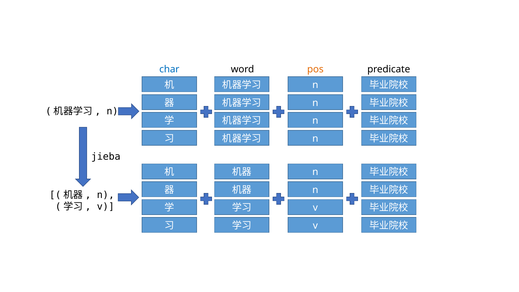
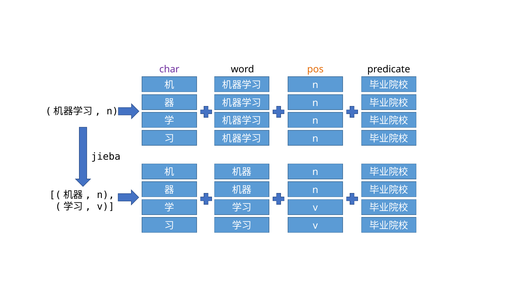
char colour: blue -> purple (169, 69)
